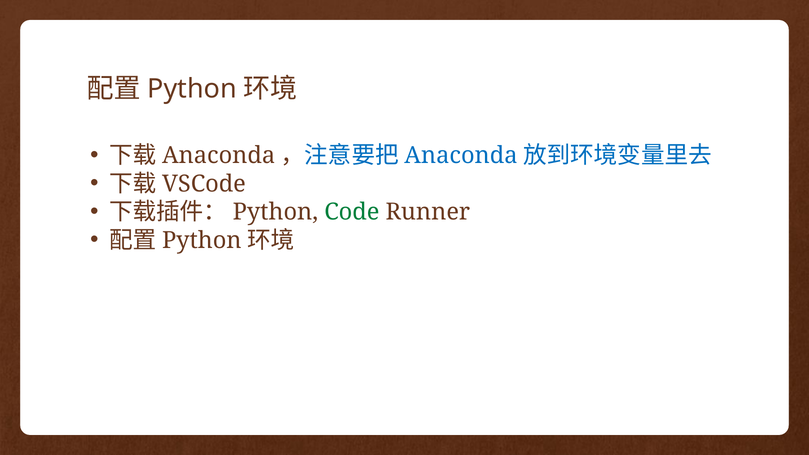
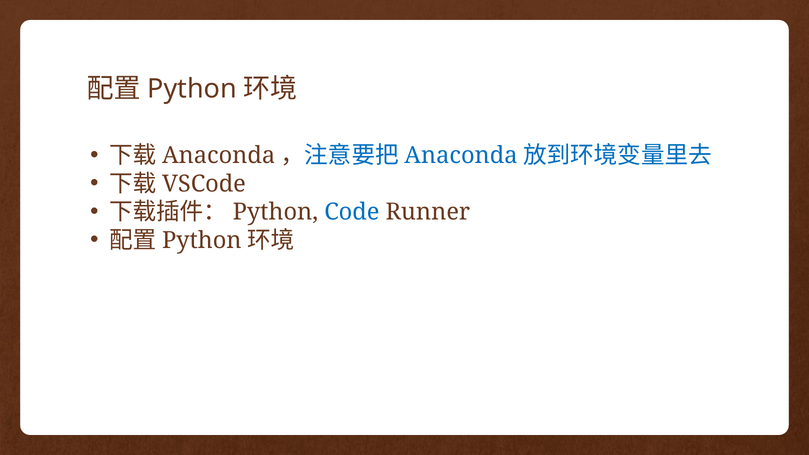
Code colour: green -> blue (352, 212)
